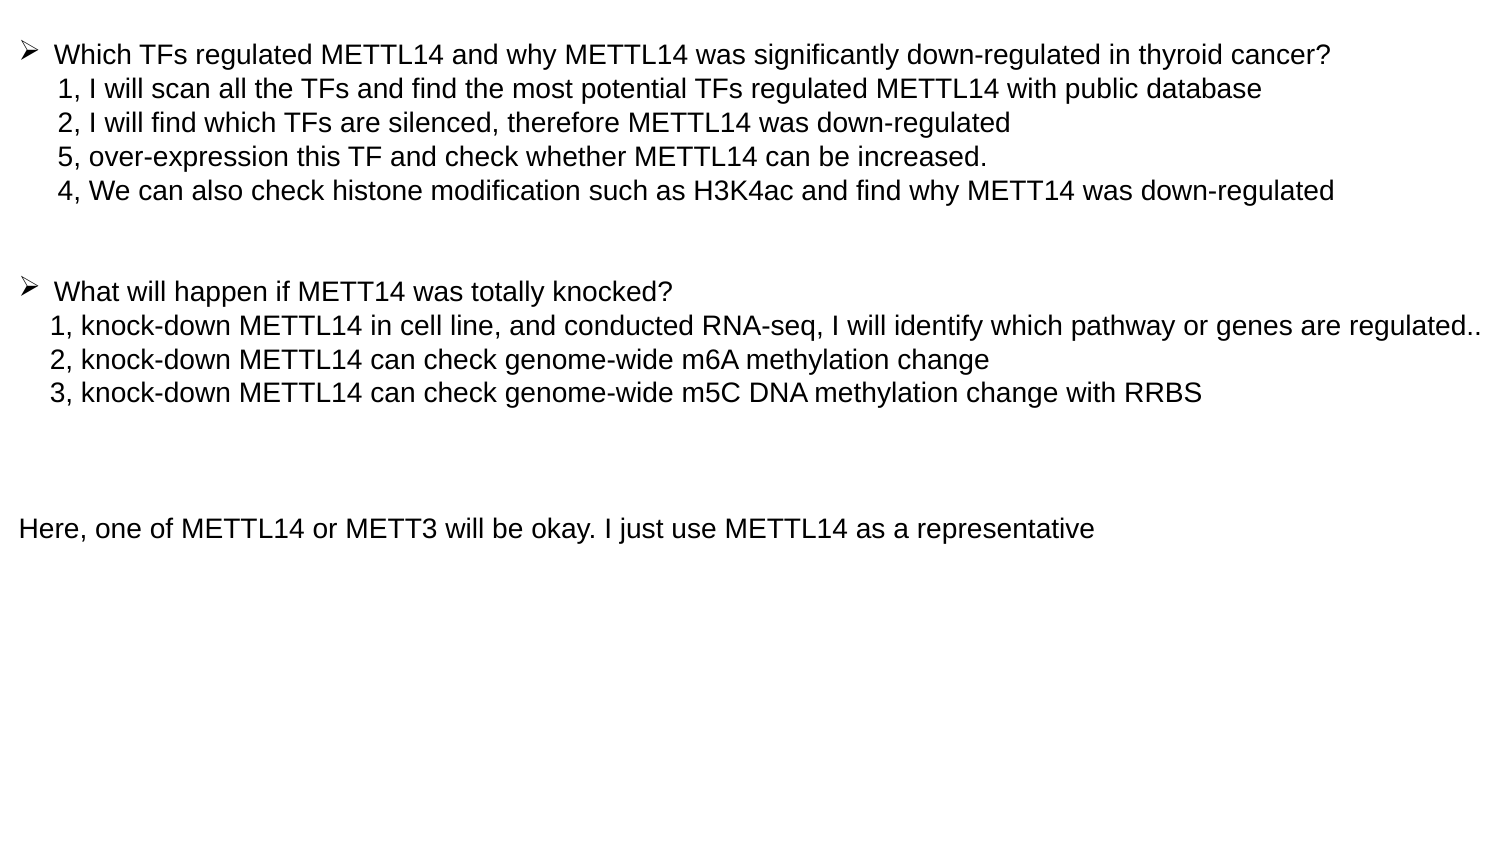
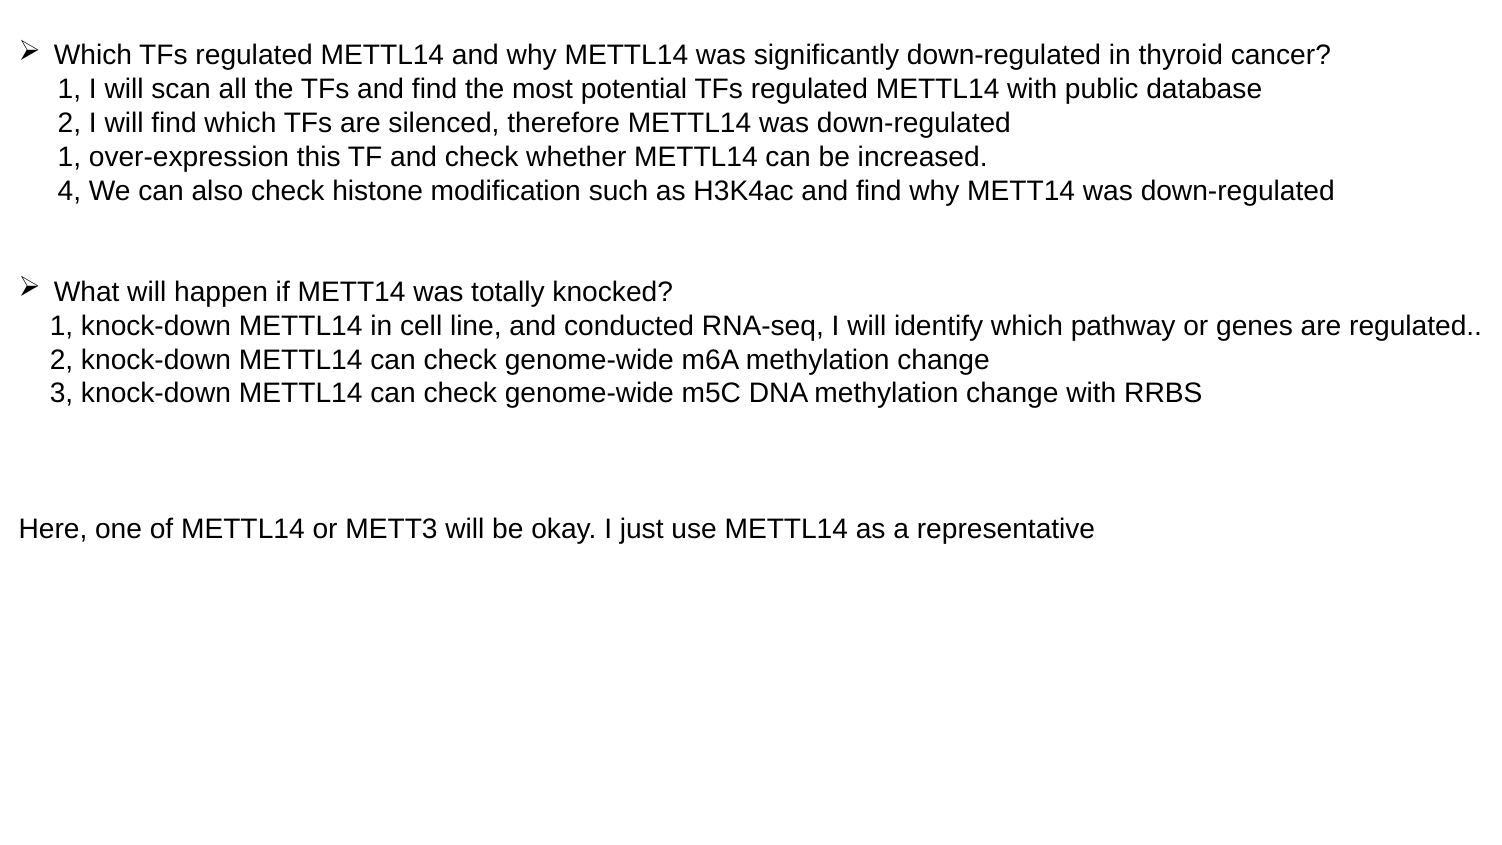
5: 5 -> 1 (69, 157)
